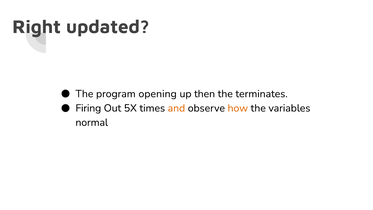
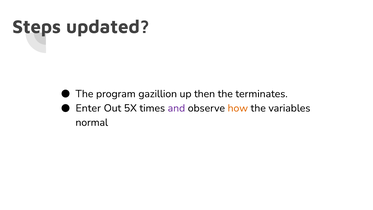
Right: Right -> Steps (37, 27)
opening: opening -> gazillion (158, 94)
Firing: Firing -> Enter (88, 108)
and colour: orange -> purple (176, 108)
